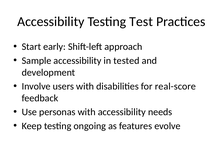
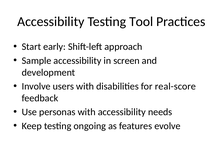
Test: Test -> Tool (141, 22)
tested: tested -> screen (127, 61)
